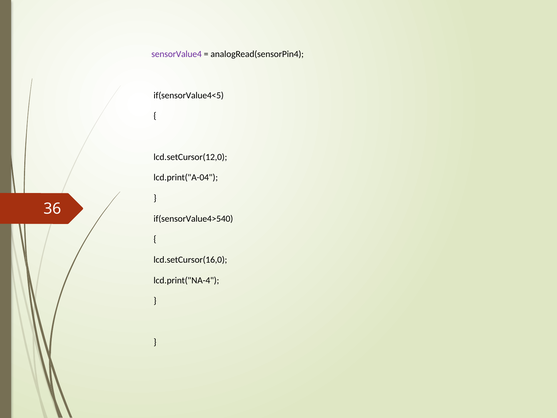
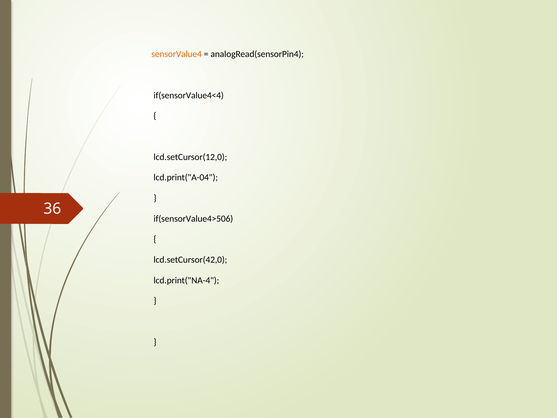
sensorValue4 colour: purple -> orange (177, 54)
if(sensorValue4<5: if(sensorValue4<5 -> if(sensorValue4<4 (189, 95)
if(sensorValue4>540: if(sensorValue4>540 -> if(sensorValue4>506 (193, 219)
lcd.setCursor(16,0: lcd.setCursor(16,0 -> lcd.setCursor(42,0 (190, 260)
